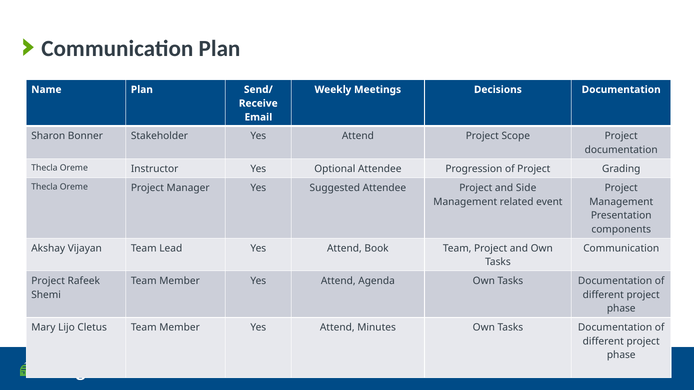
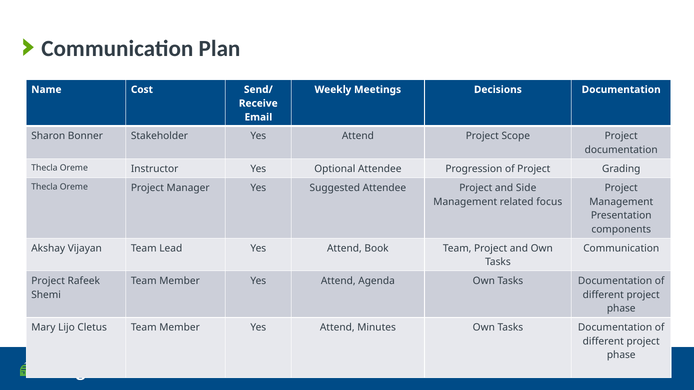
Name Plan: Plan -> Cost (142, 90)
event: event -> focus (549, 202)
